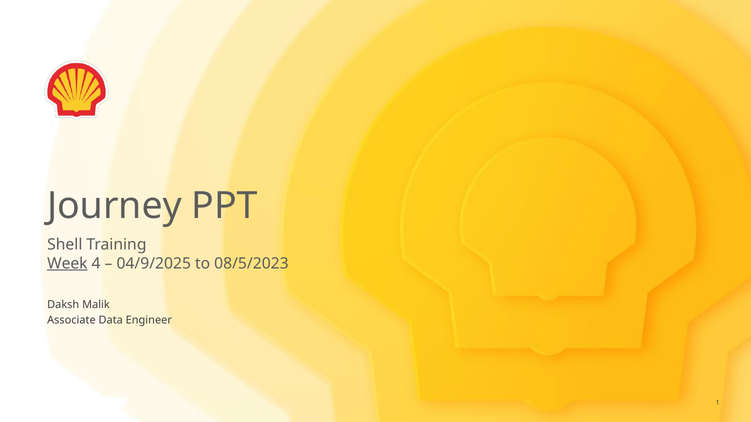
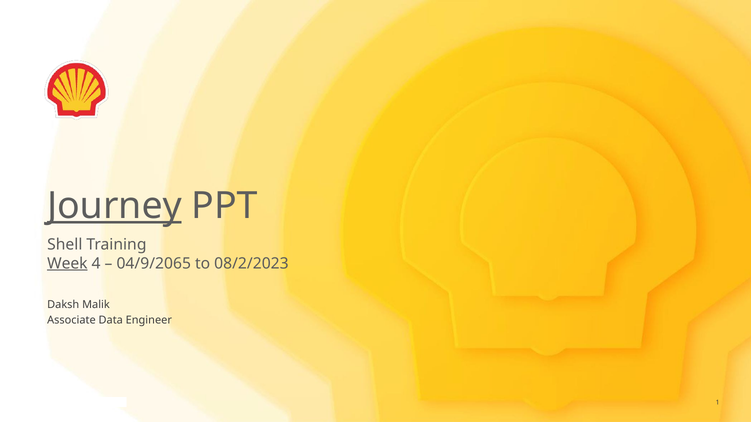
Journey underline: none -> present (114, 206)
04/9/2025: 04/9/2025 -> 04/9/2065 (154, 264)
08/5/2023: 08/5/2023 -> 08/2/2023 (251, 264)
